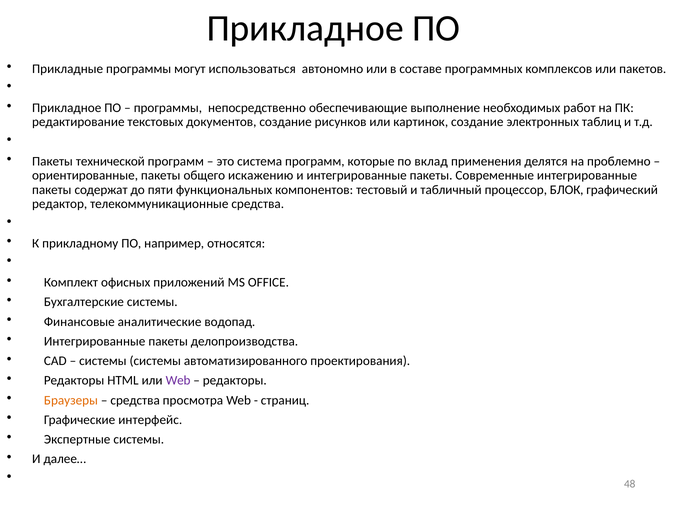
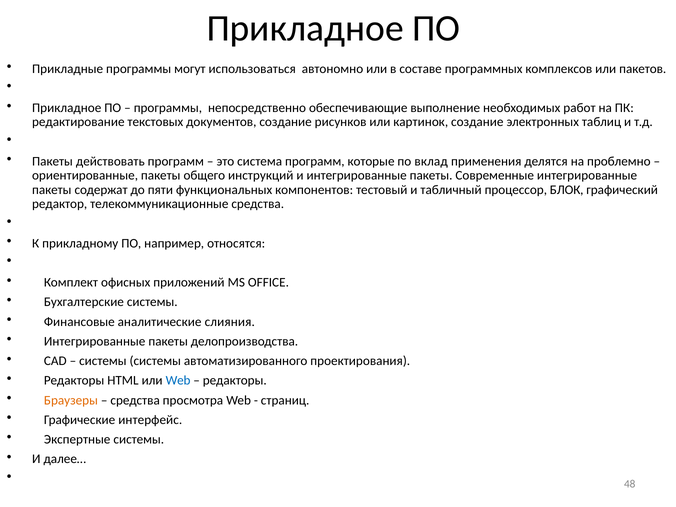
технической: технической -> действовать (110, 161)
искажению: искажению -> инструкций (261, 176)
водопад: водопад -> слияния (230, 322)
Web colour: purple -> blue (178, 381)
